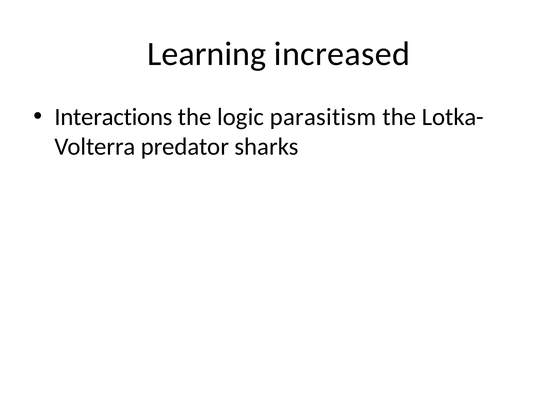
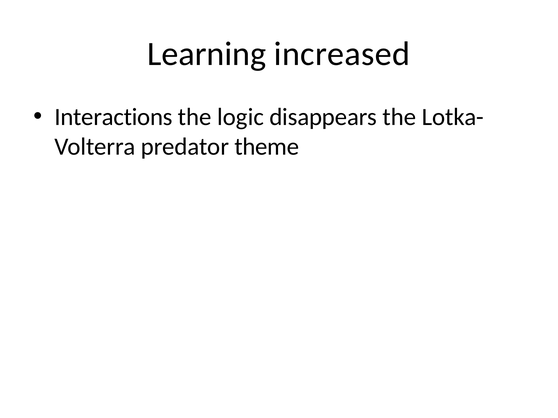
parasitism: parasitism -> disappears (323, 117)
sharks: sharks -> theme (267, 147)
